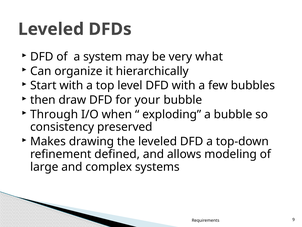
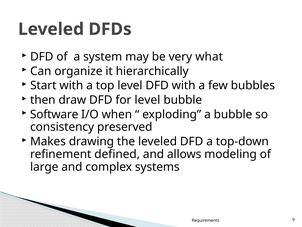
for your: your -> level (147, 100)
Through: Through -> Software (54, 114)
